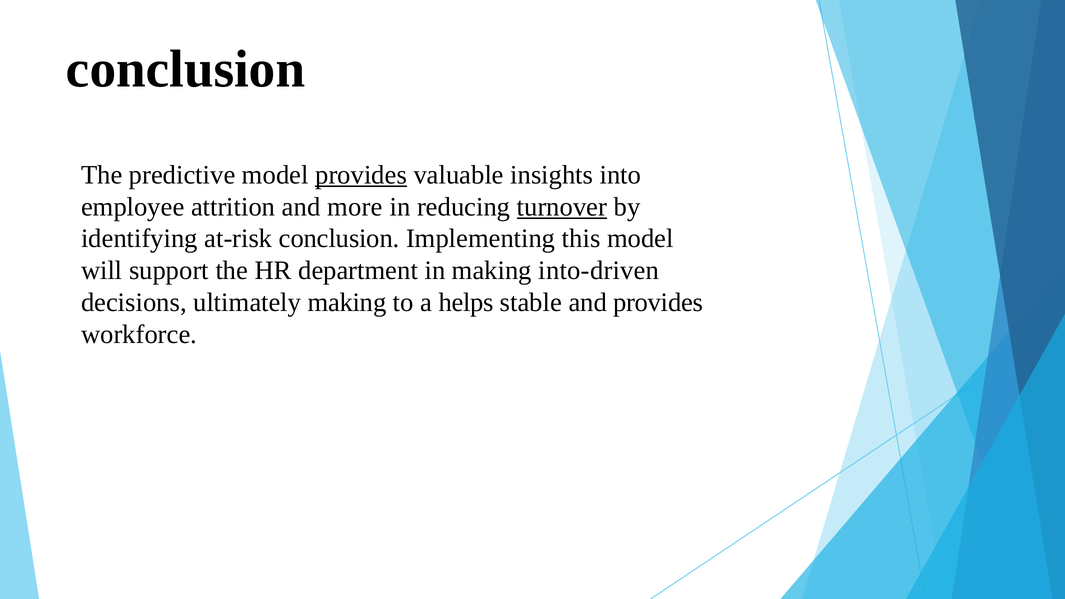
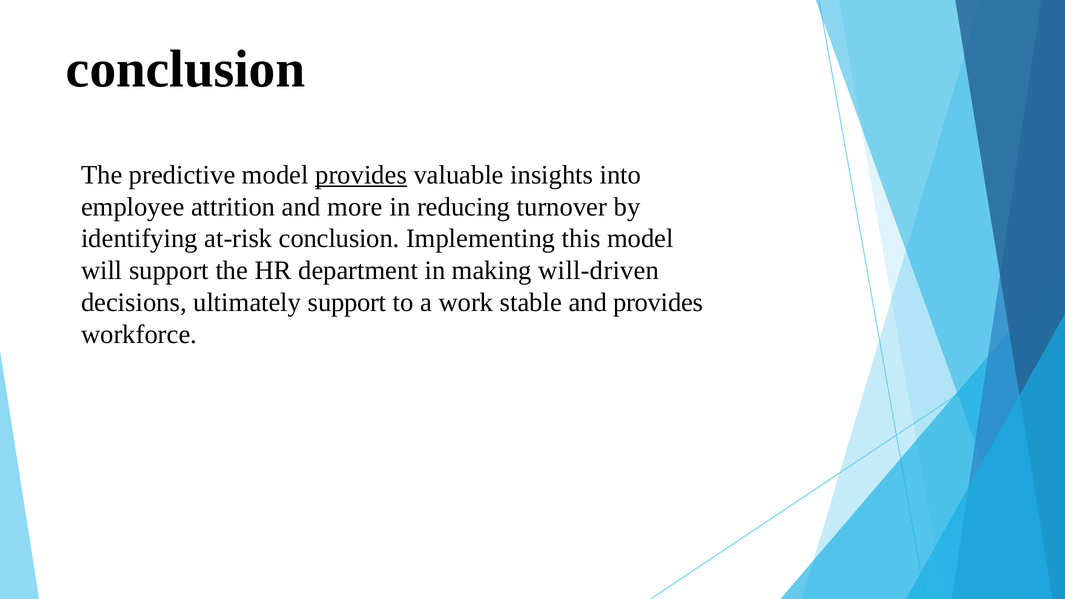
turnover underline: present -> none (562, 207)
into-driven: into-driven -> will-driven (599, 271)
ultimately making: making -> support (347, 303)
helps: helps -> work (466, 303)
